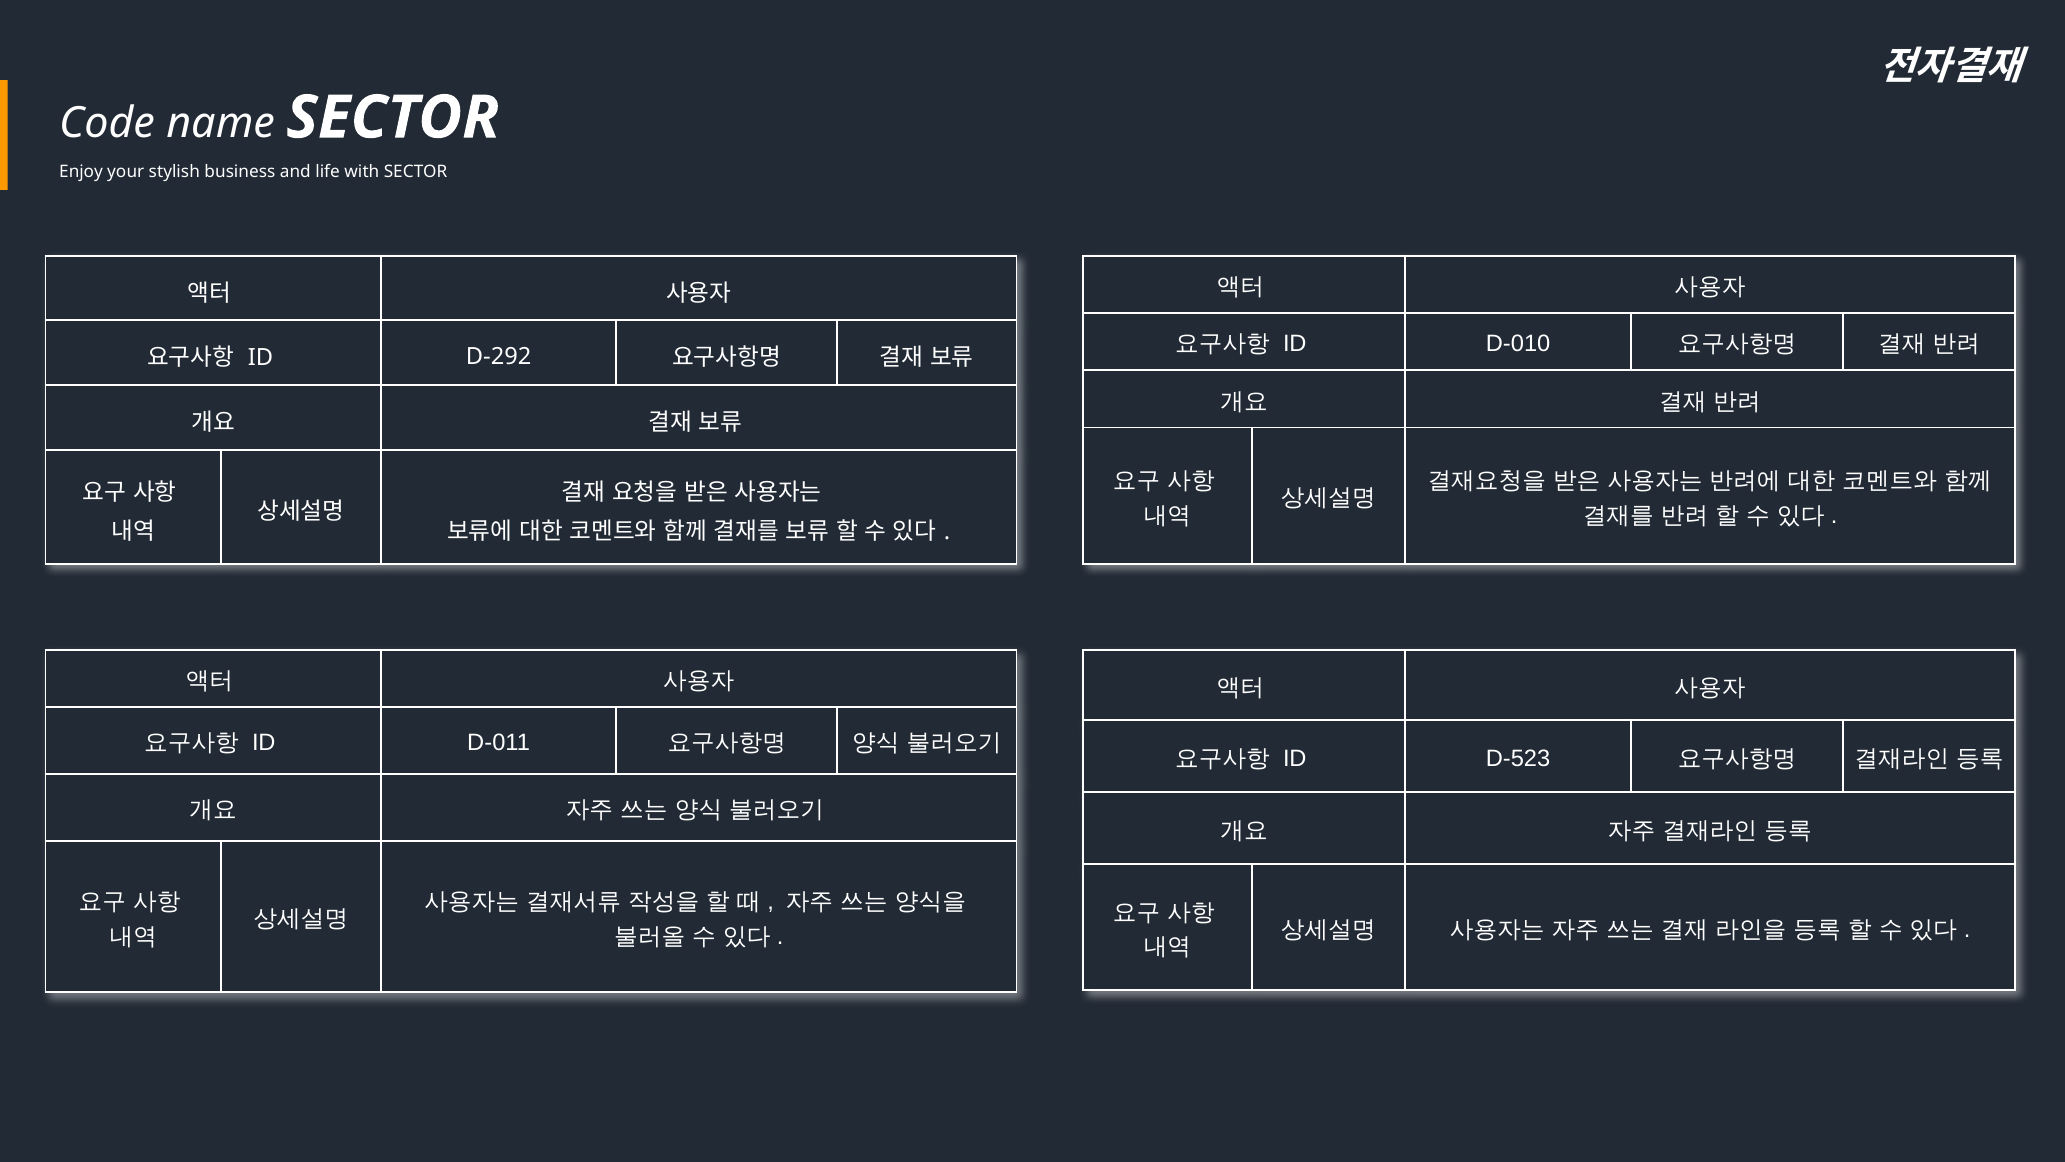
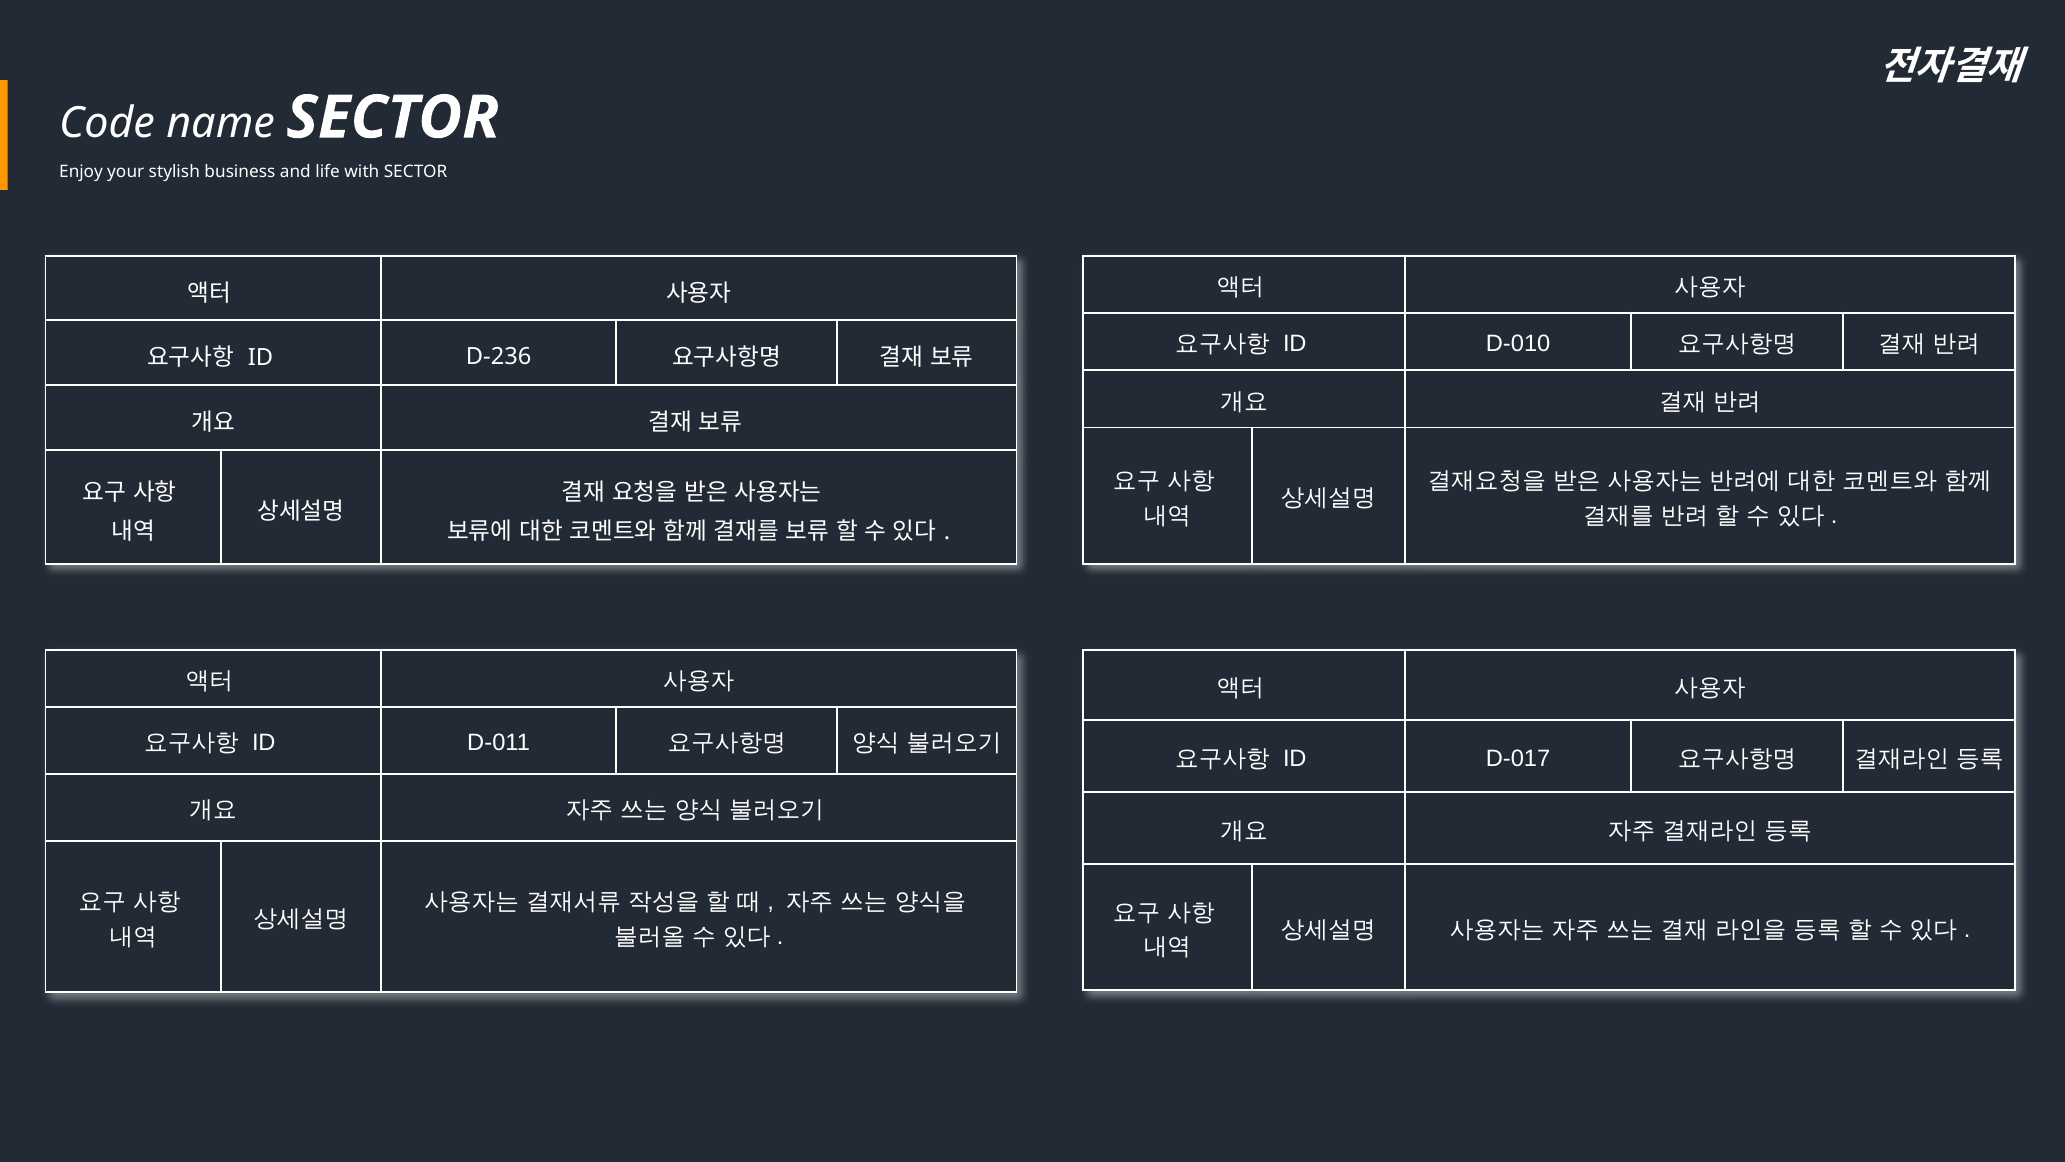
D-292: D-292 -> D-236 (499, 356)
D-523: D-523 -> D-017 (1518, 758)
